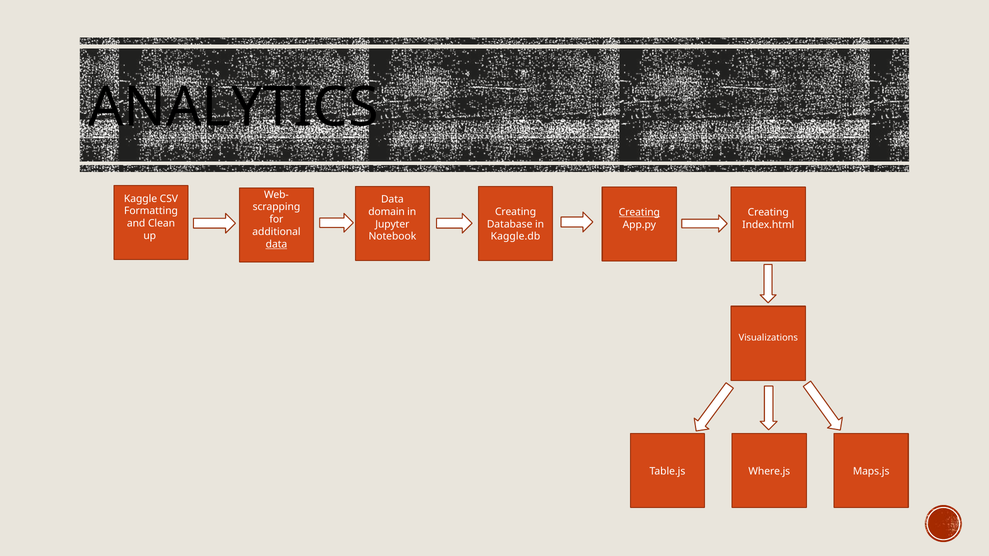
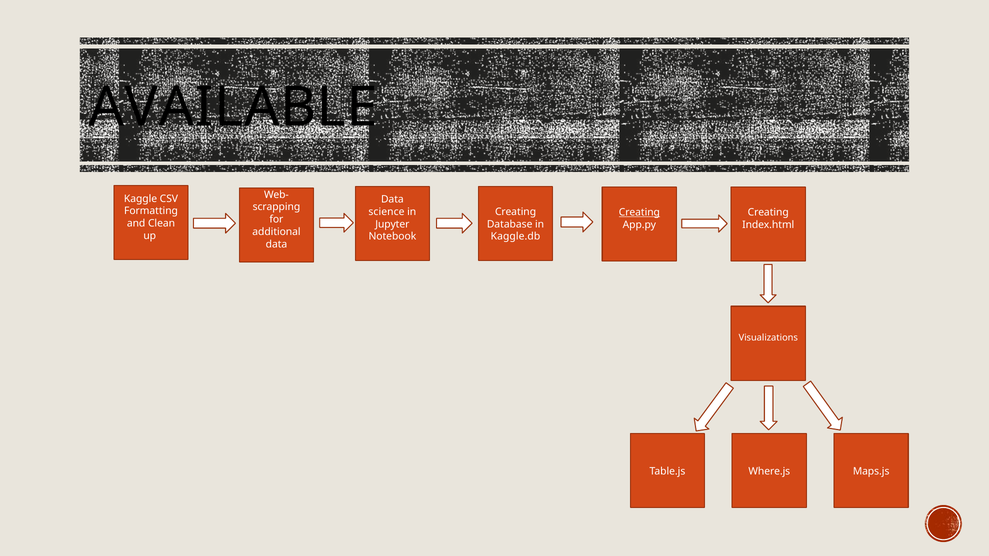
ANALYTICS: ANALYTICS -> AVAILABLE (233, 108)
domain: domain -> science (386, 212)
data underline: present -> none (276, 244)
